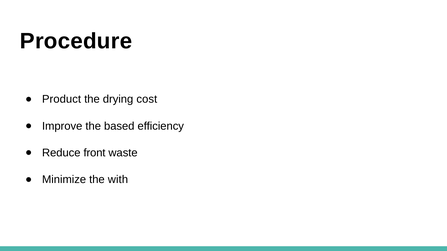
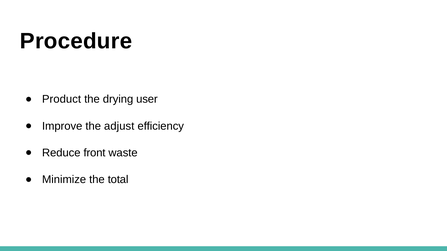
cost: cost -> user (147, 99)
based: based -> adjust (119, 126)
with: with -> total (118, 180)
